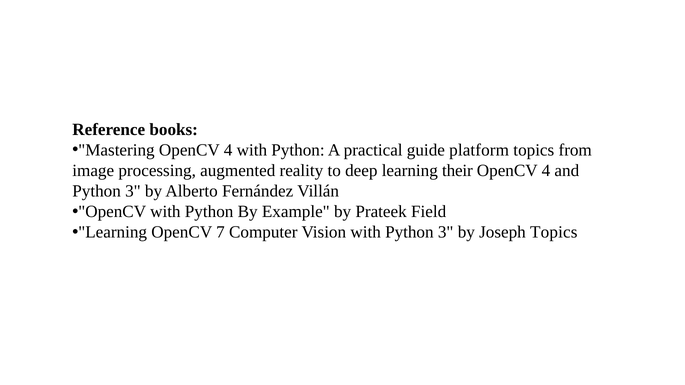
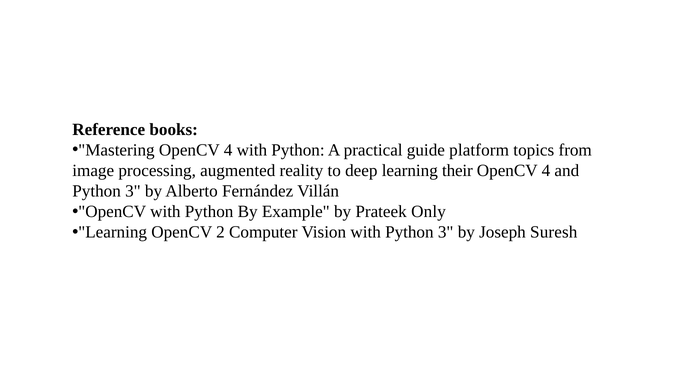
Field: Field -> Only (429, 212)
7: 7 -> 2 (220, 233)
Joseph Topics: Topics -> Suresh (554, 233)
